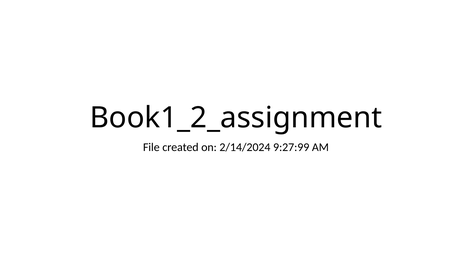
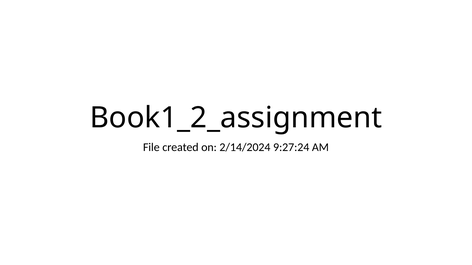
9:27:99: 9:27:99 -> 9:27:24 (291, 148)
